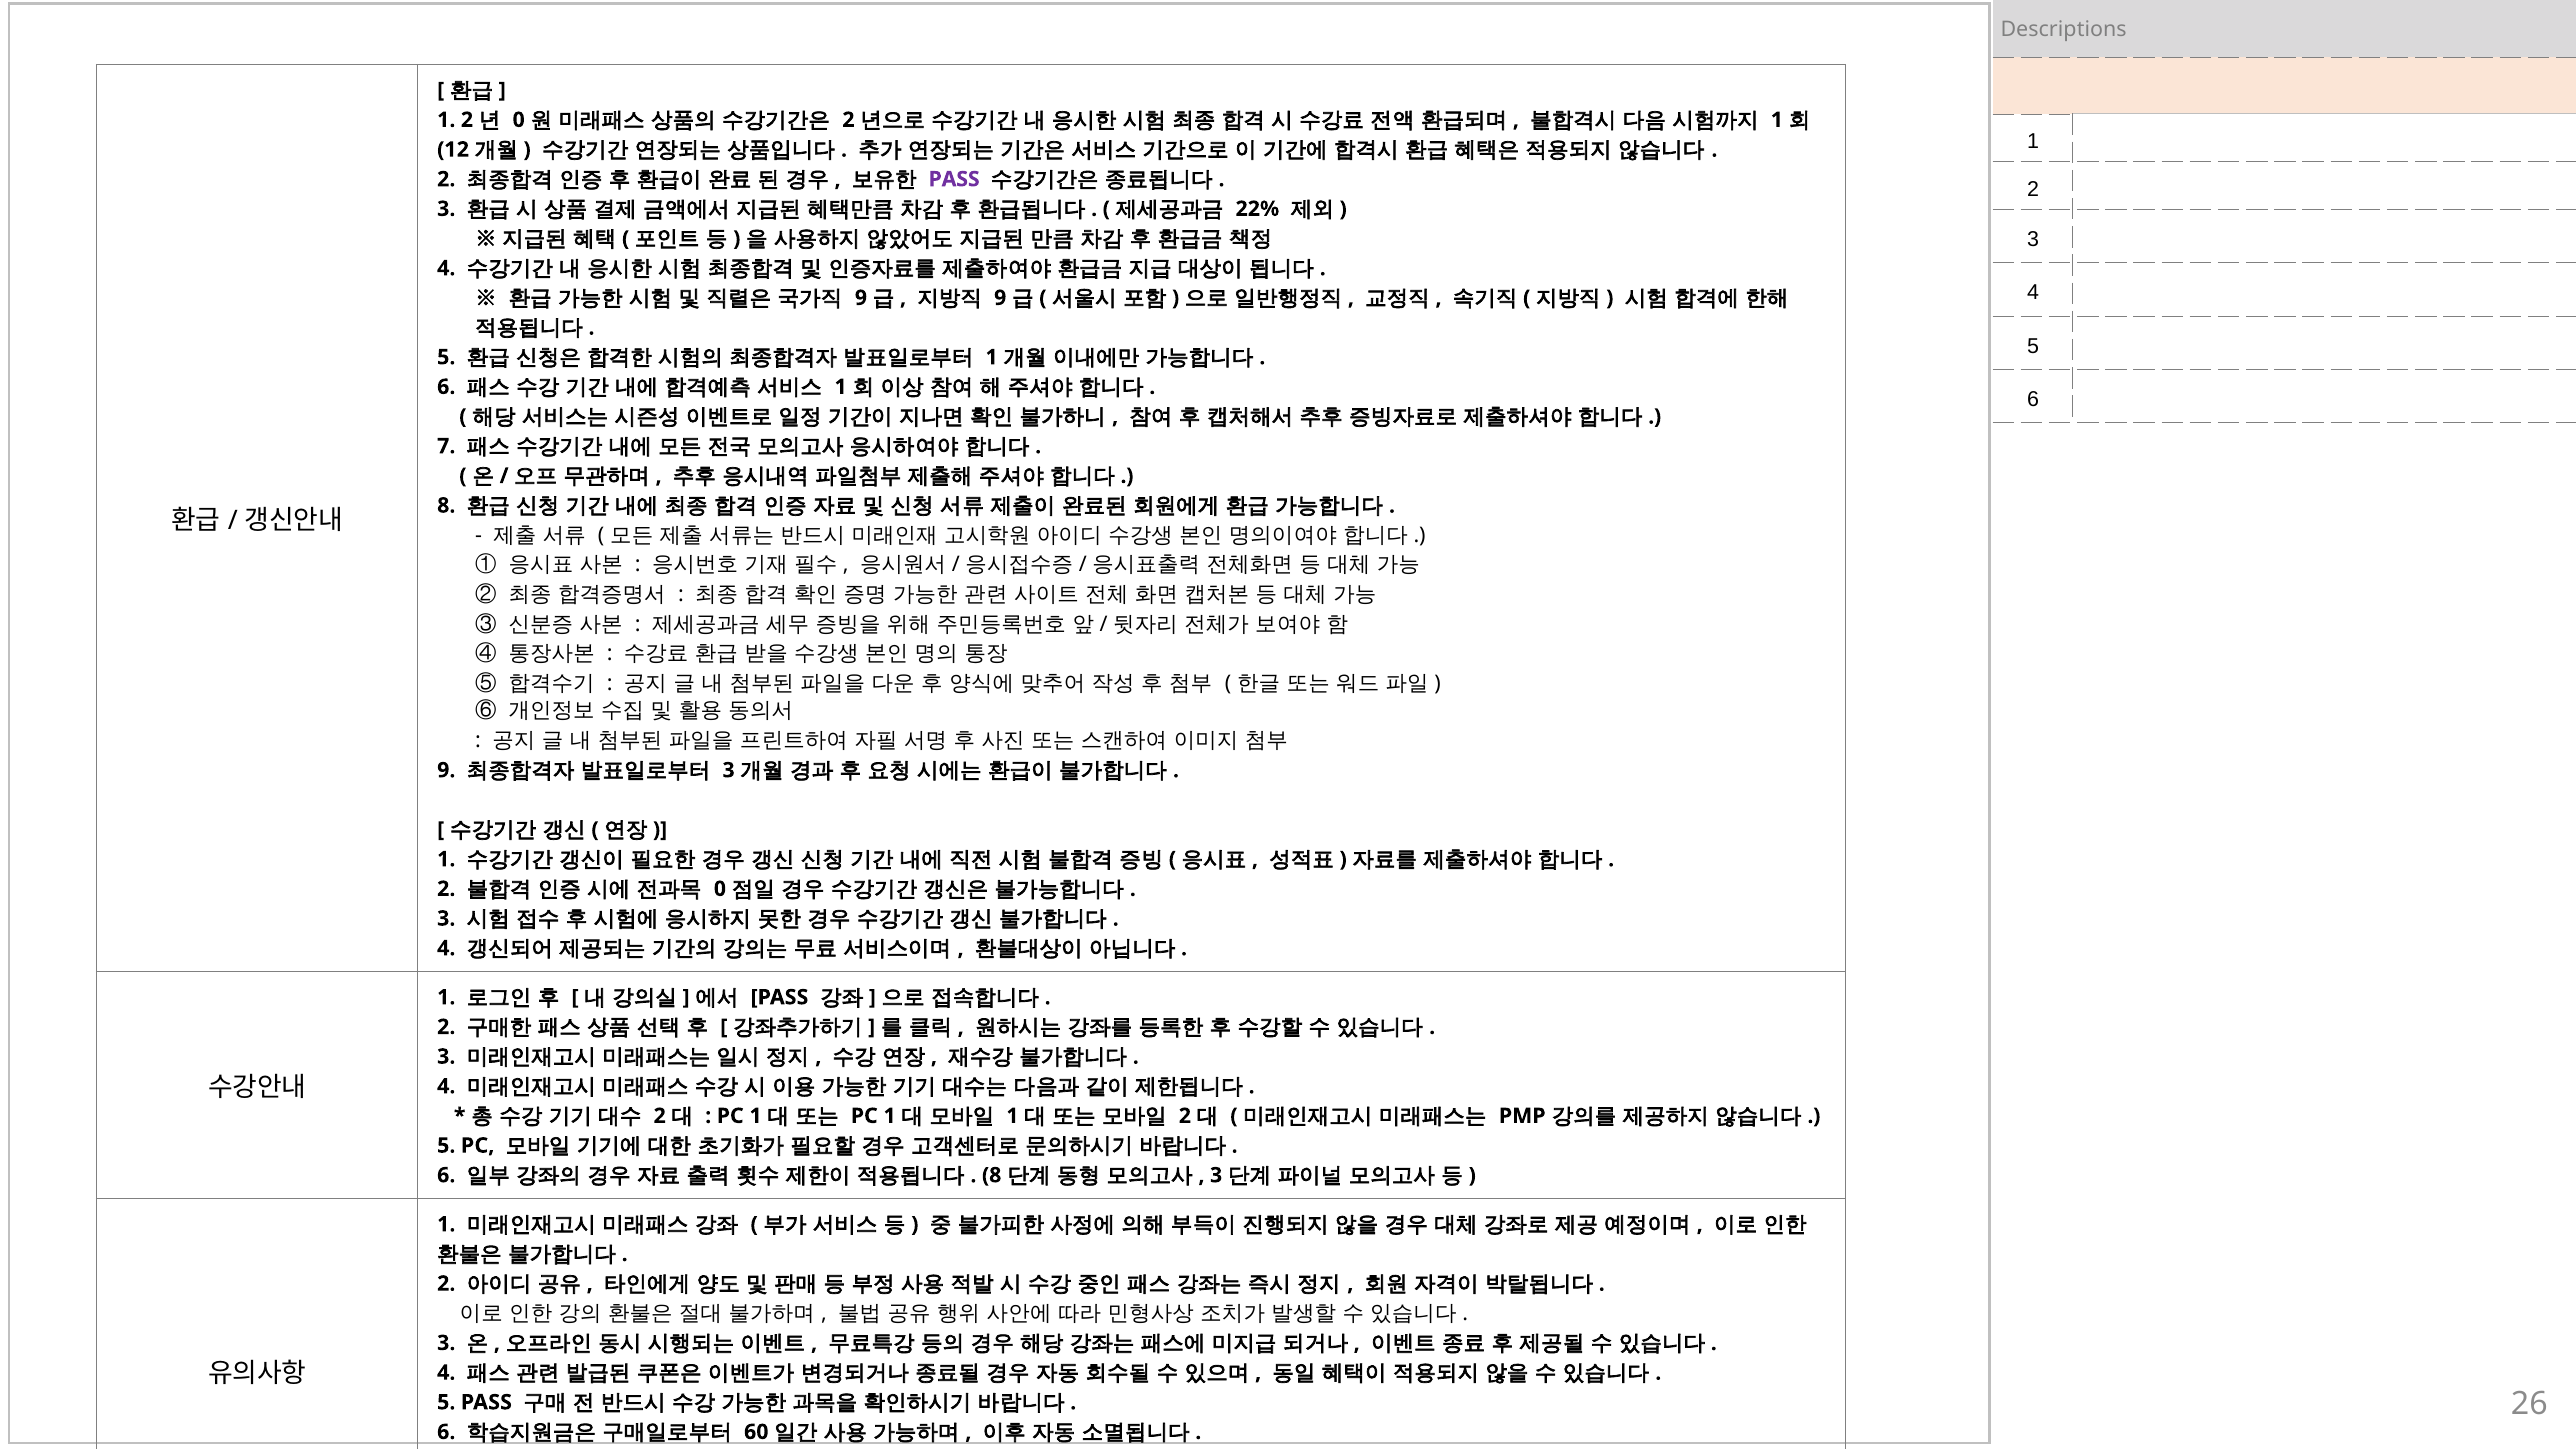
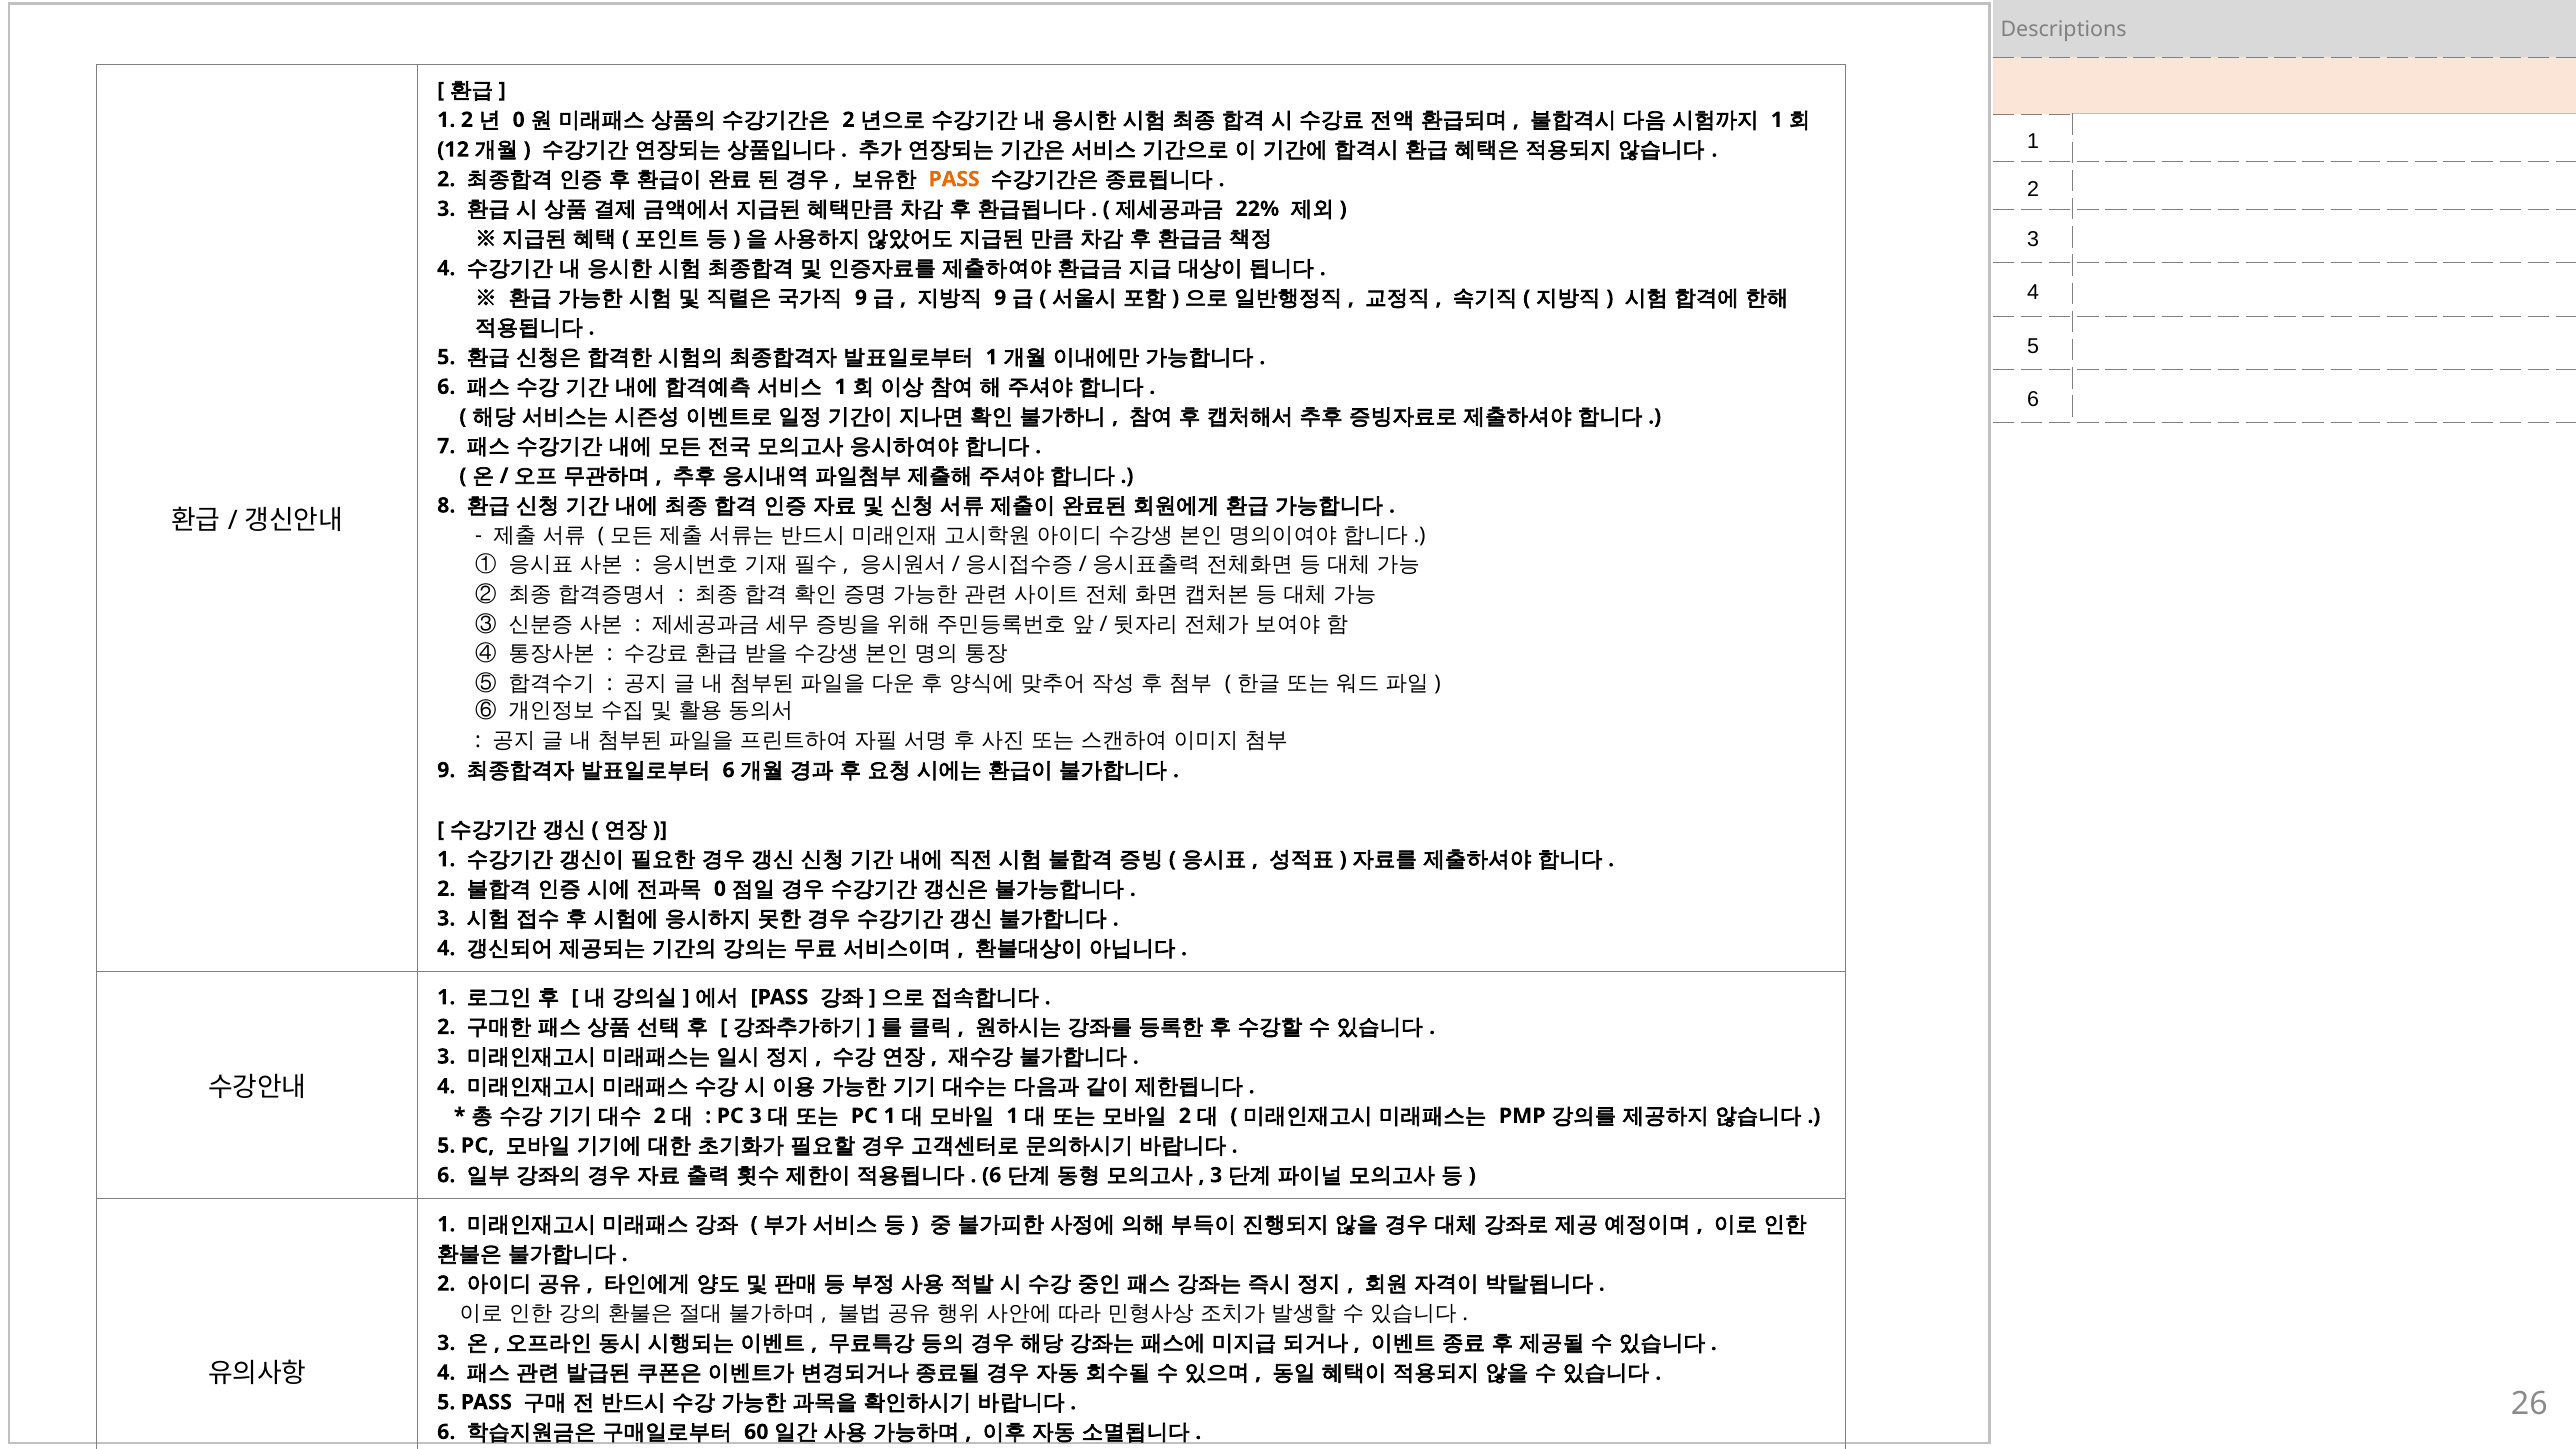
PASS colour: purple -> orange (954, 179)
3: 3 -> 6 (729, 770)
1: 1 -> 3 (756, 1116)
8: 8 -> 6 (992, 1175)
